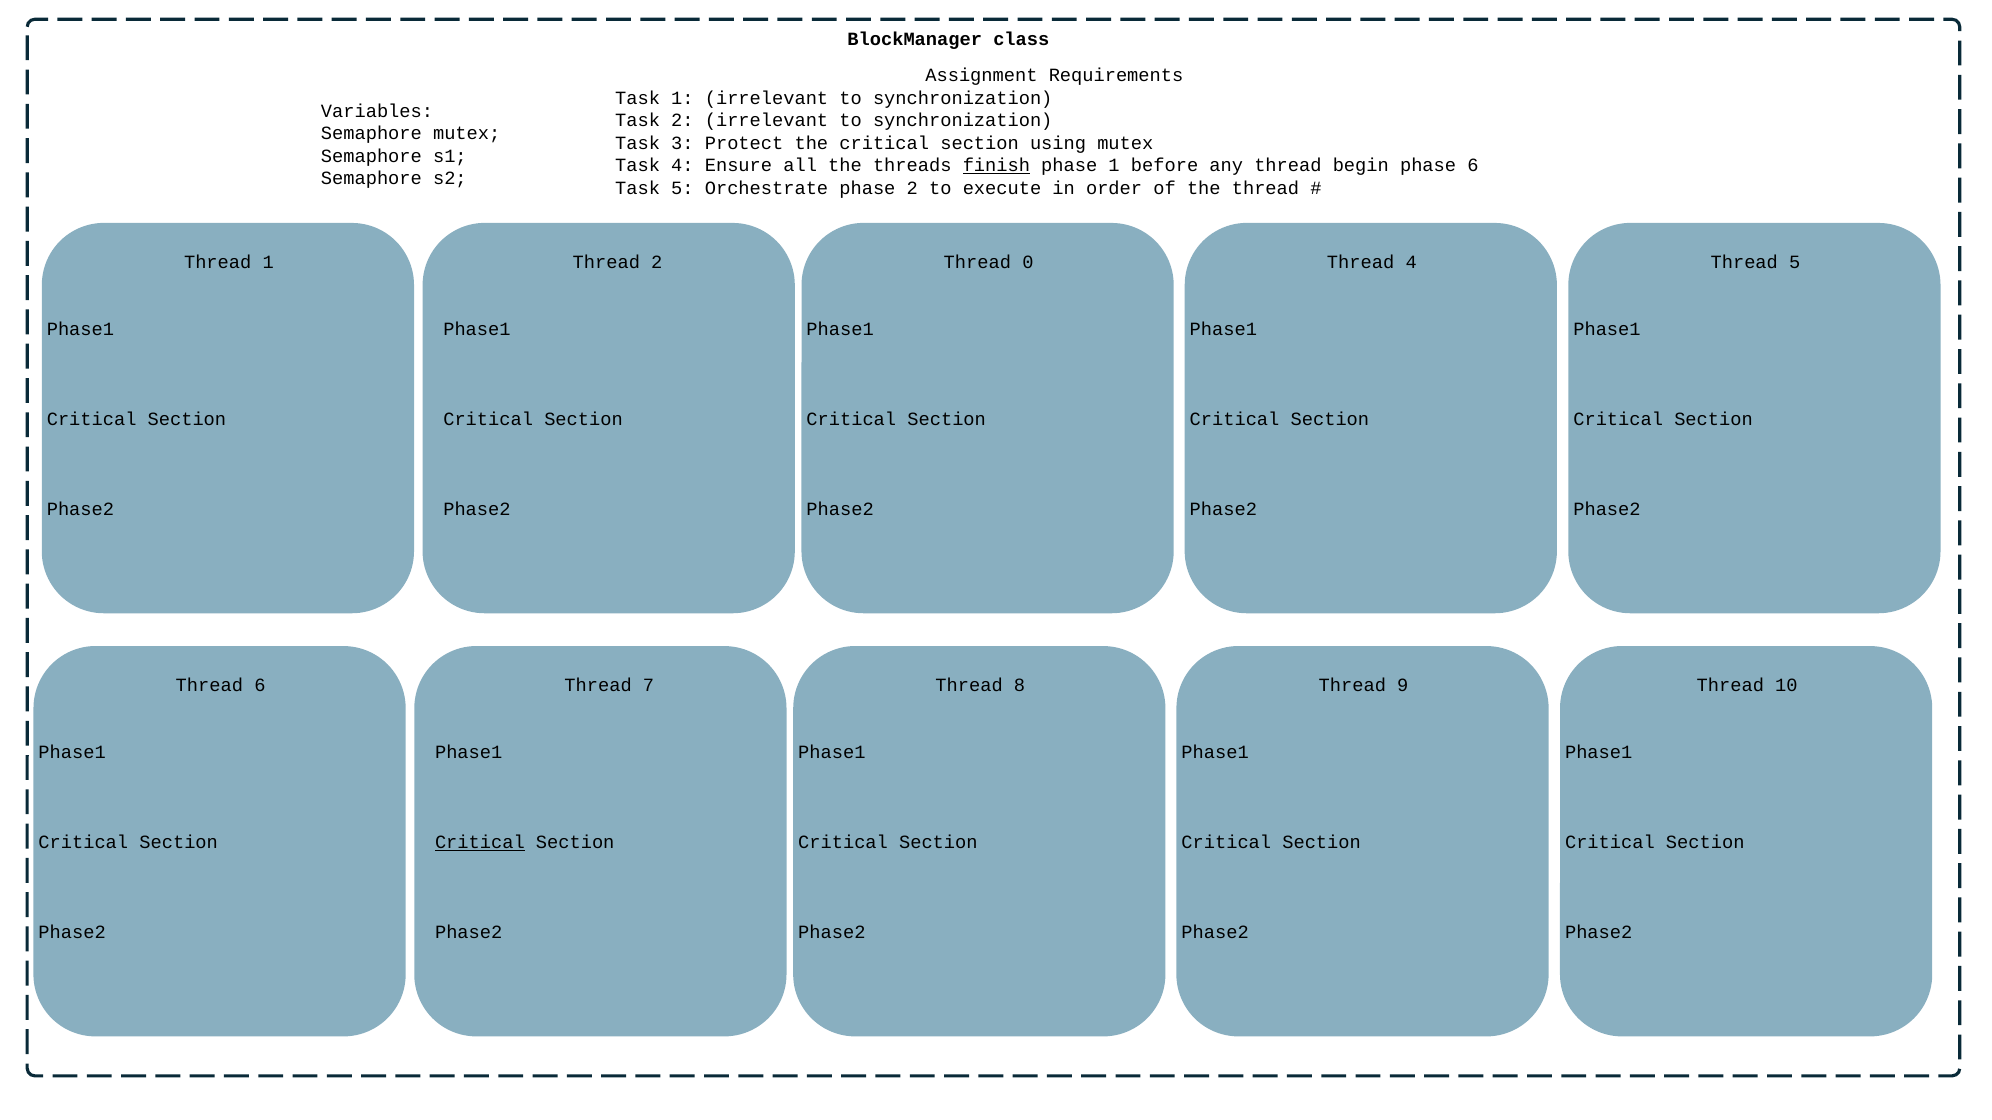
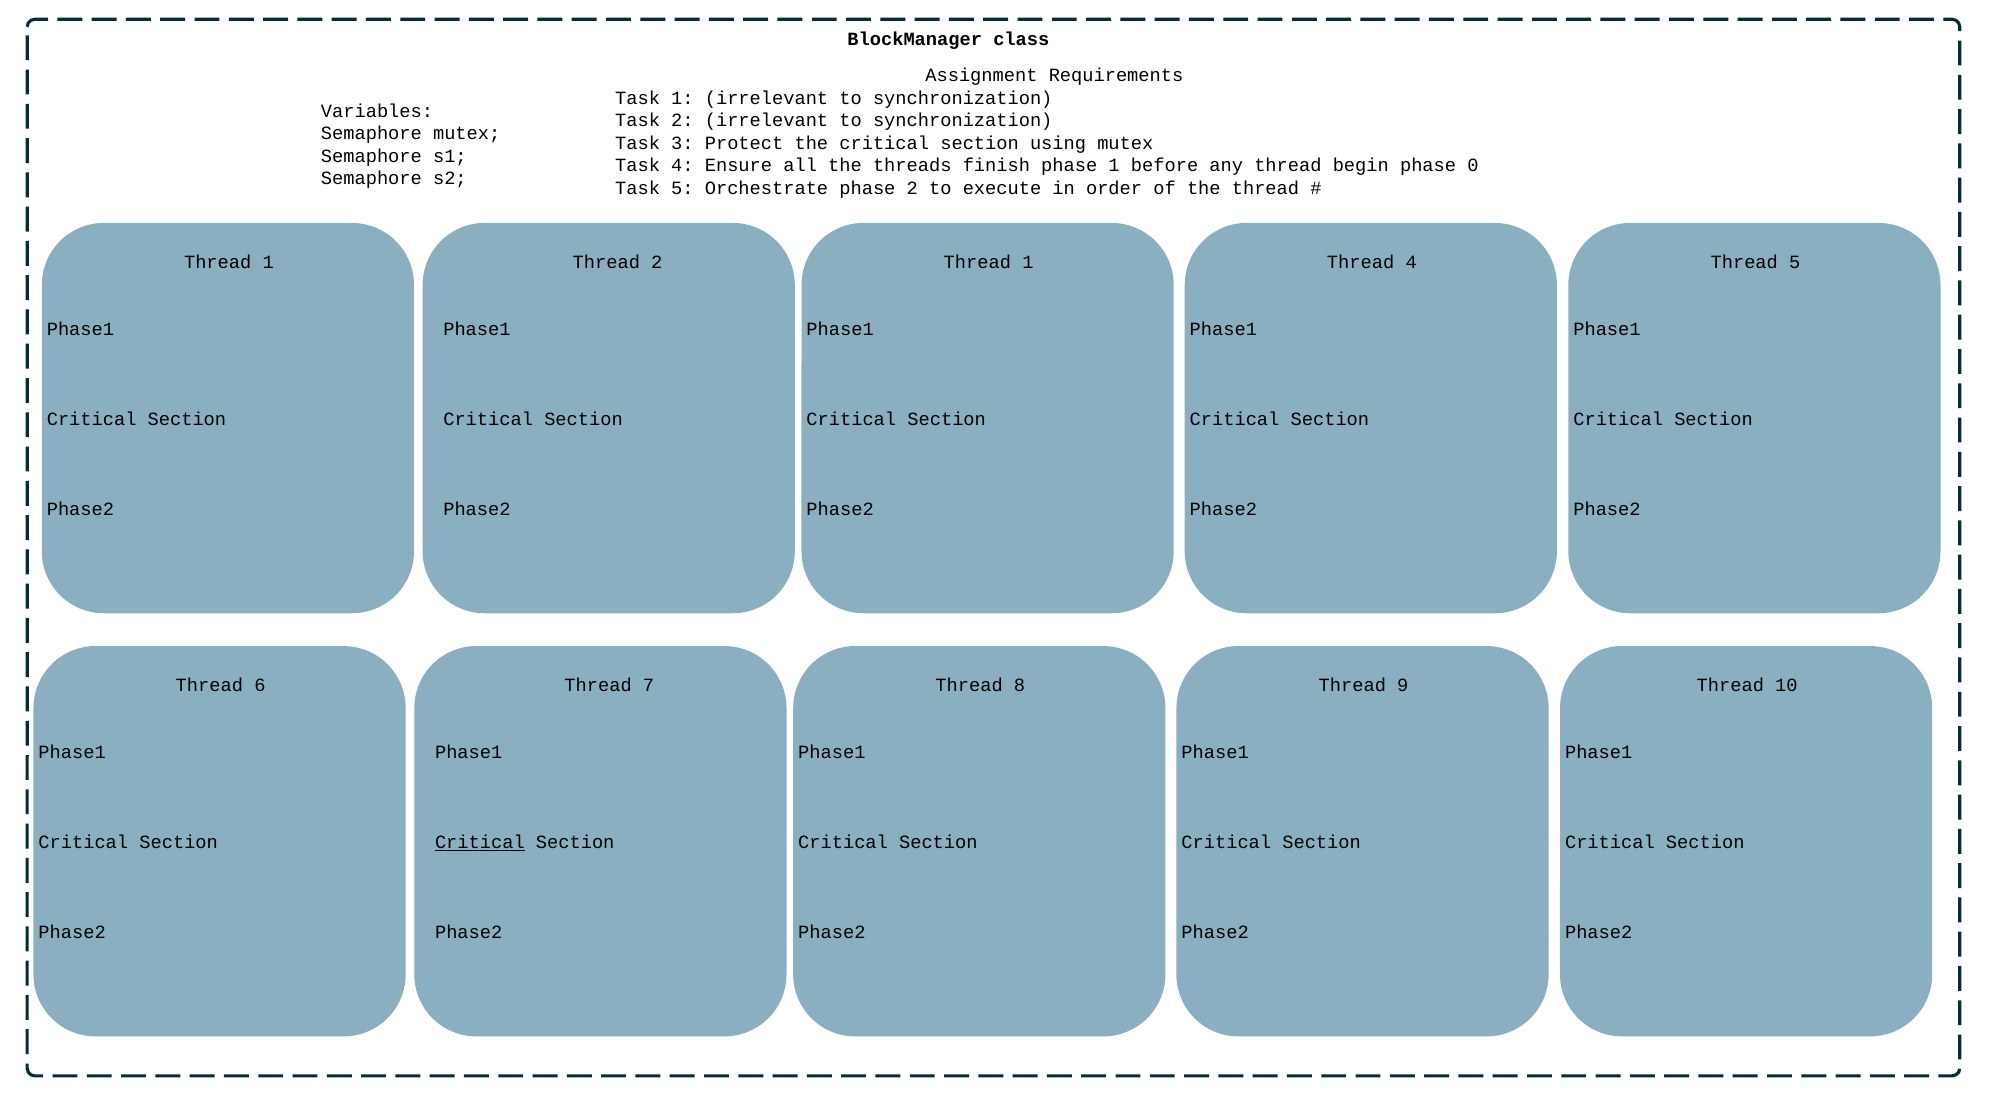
finish underline: present -> none (996, 166)
phase 6: 6 -> 0 (1473, 166)
0: 0 -> 1 (1028, 262)
